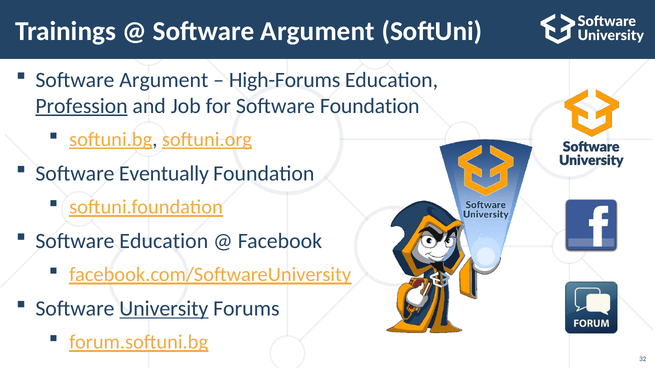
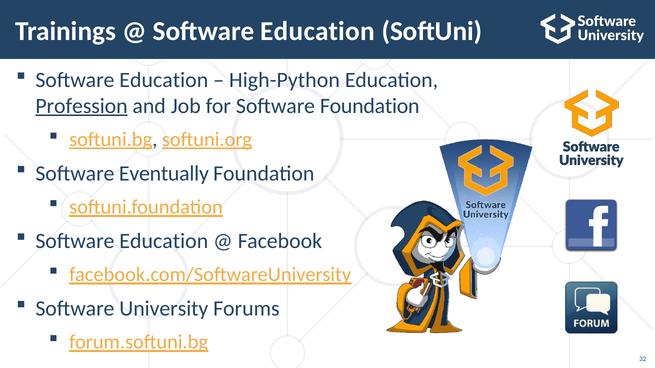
Argument: Argument -> Education (318, 31)
Argument: Argument -> Education (164, 80)
High-Forums: High-Forums -> High-Python (284, 80)
University underline: present -> none (164, 309)
